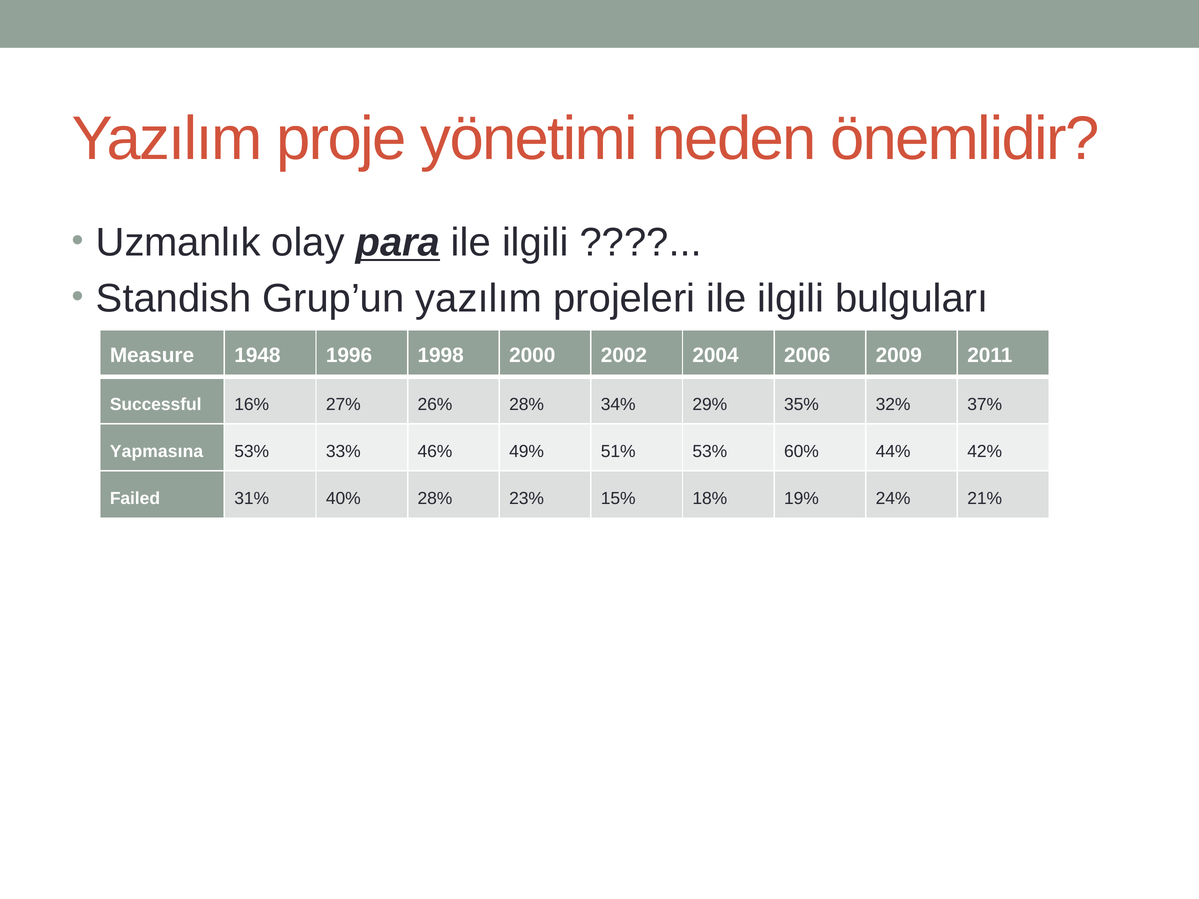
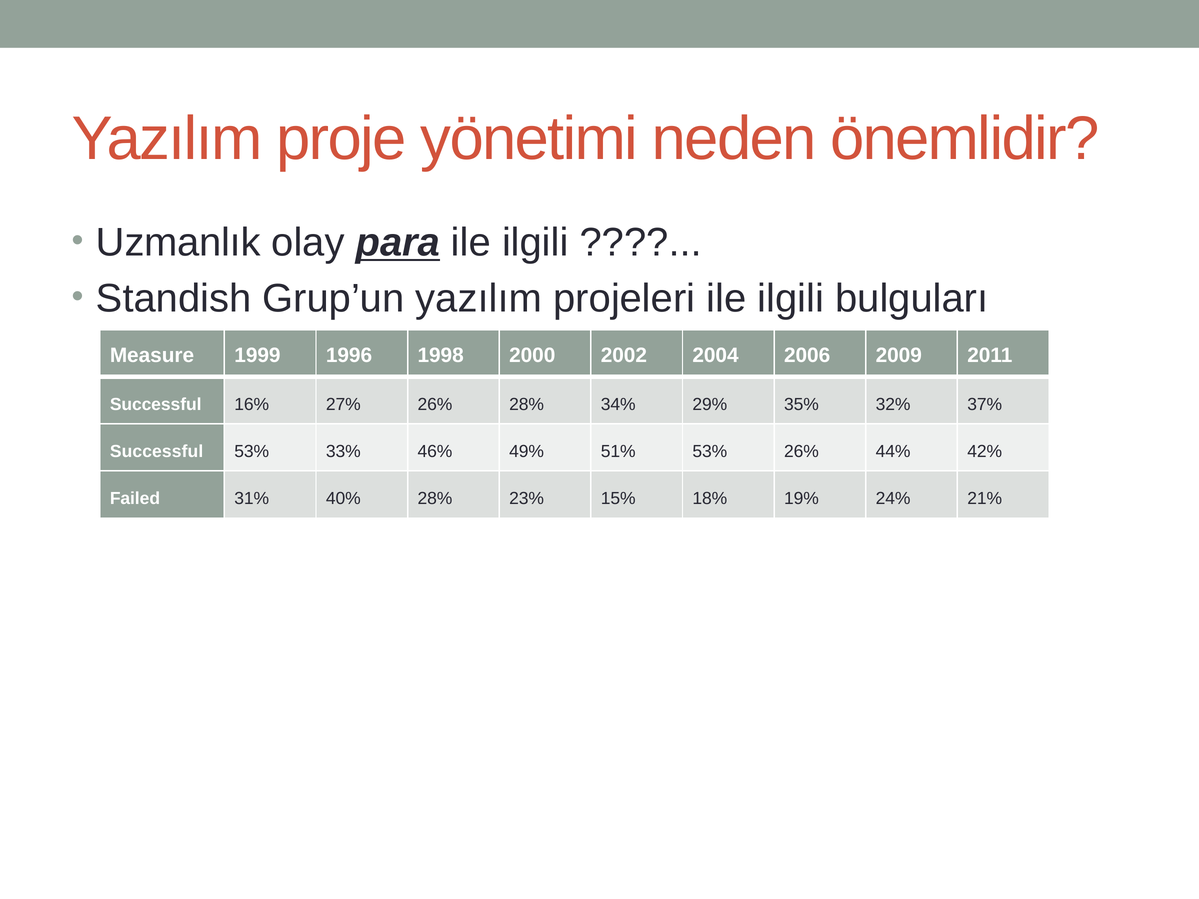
1948: 1948 -> 1999 (257, 356)
Yapmasına: Yapmasına -> Successful (157, 452)
53% 60%: 60% -> 26% (801, 452)
